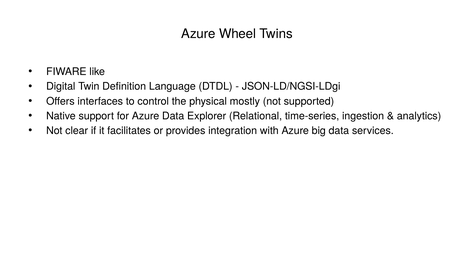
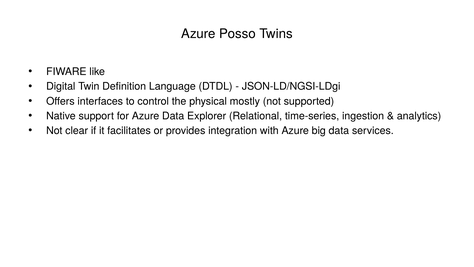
Wheel: Wheel -> Posso (237, 34)
